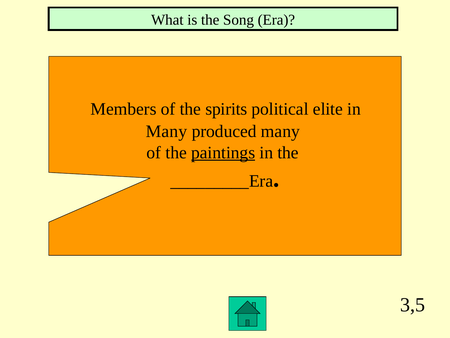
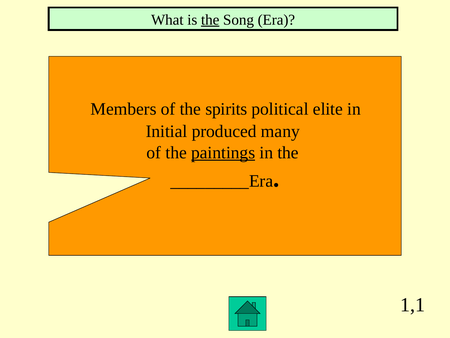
the underline: none -> present (210, 20)
Many: Many -> Initial (167, 131)
3,5: 3,5 -> 1,1 (413, 304)
